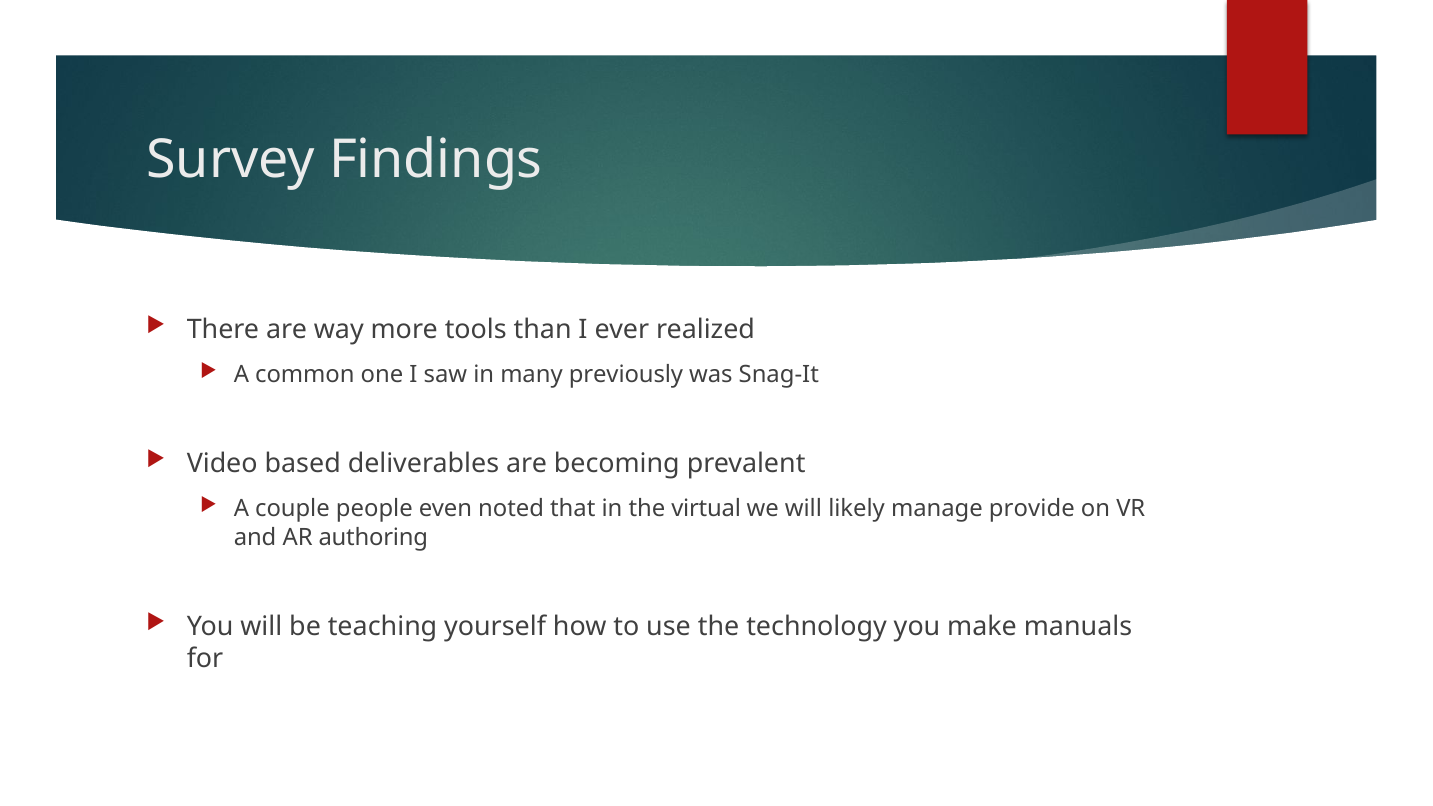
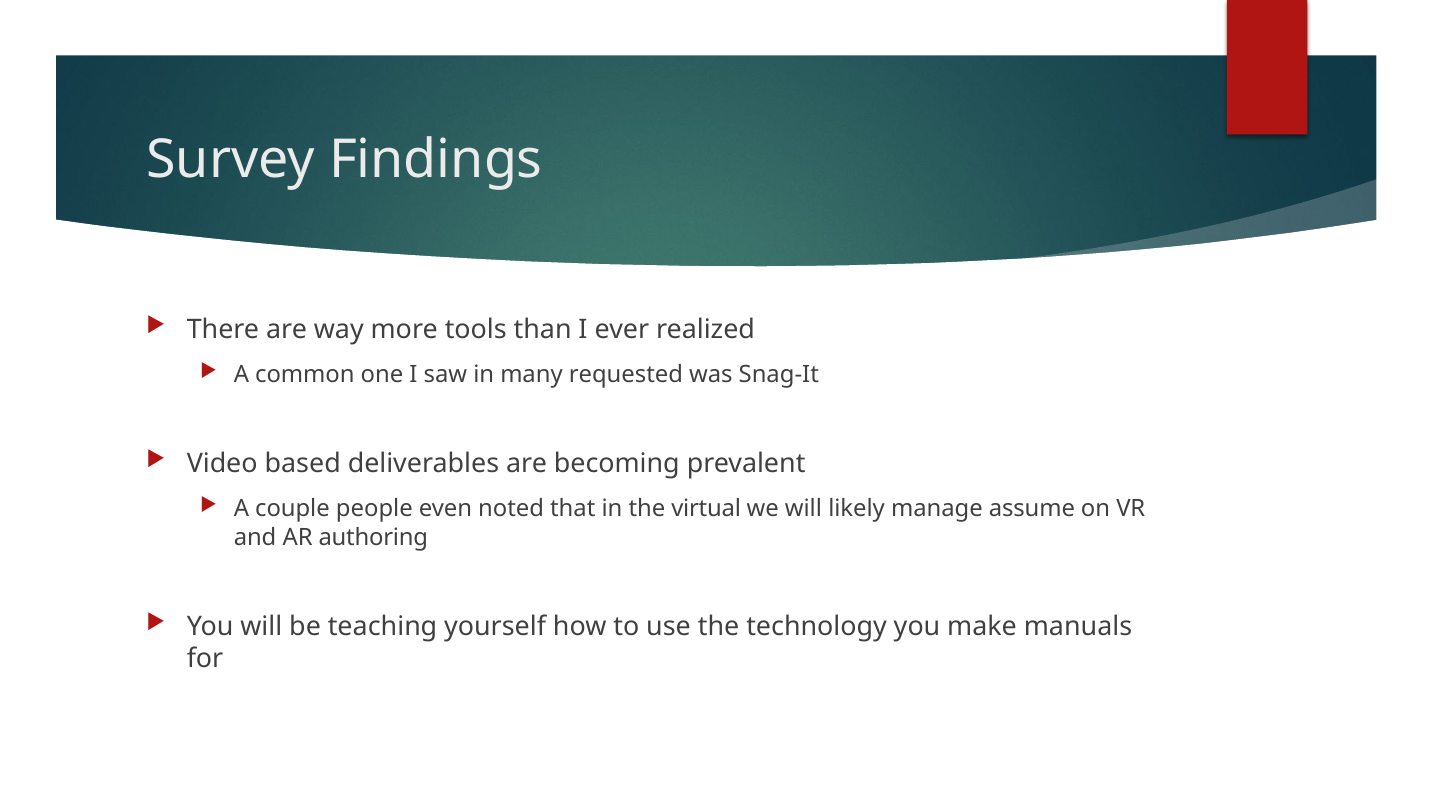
previously: previously -> requested (626, 375)
provide: provide -> assume (1032, 509)
